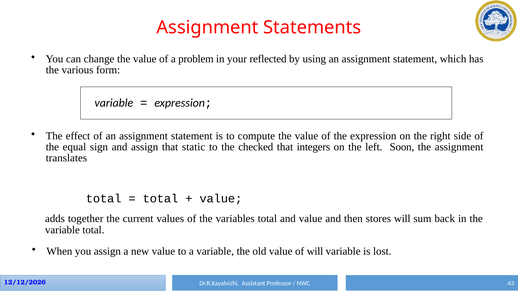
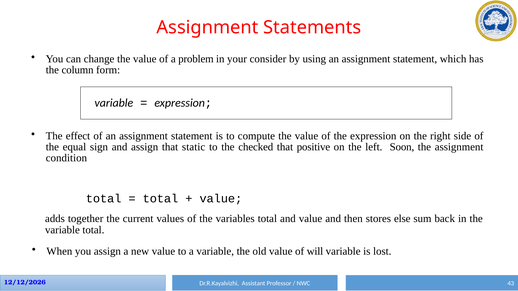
reflected: reflected -> consider (268, 59)
various: various -> column (78, 70)
integers: integers -> positive (313, 147)
translates: translates -> condition (66, 158)
stores will: will -> else (402, 219)
